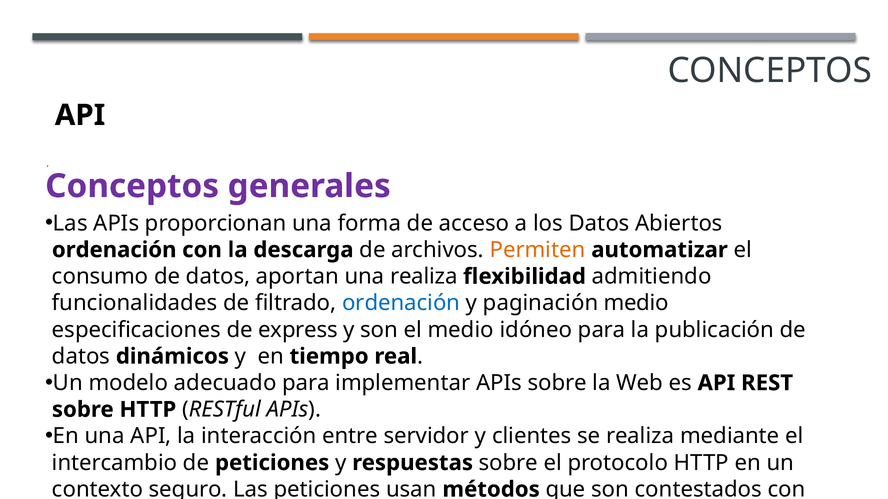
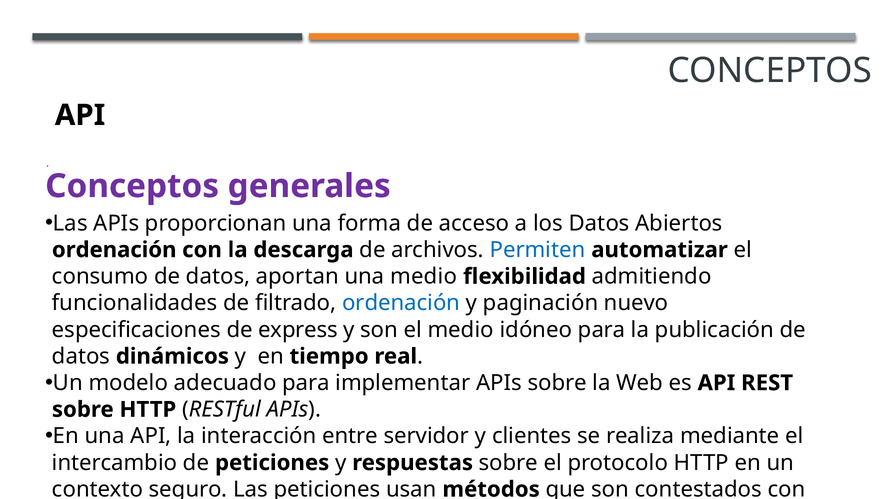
Permiten colour: orange -> blue (538, 250)
una realiza: realiza -> medio (424, 277)
paginación medio: medio -> nuevo (636, 303)
